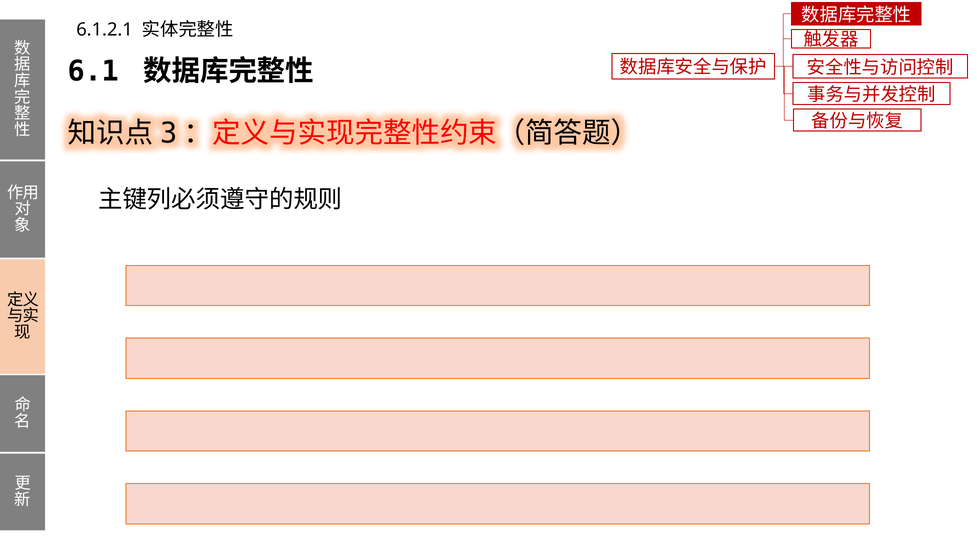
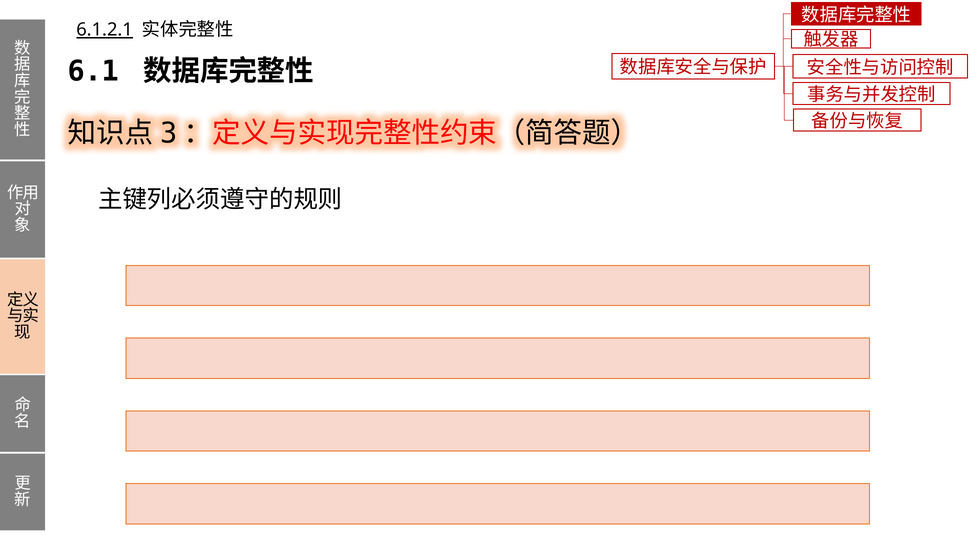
6.1.2.1 underline: none -> present (105, 30)
